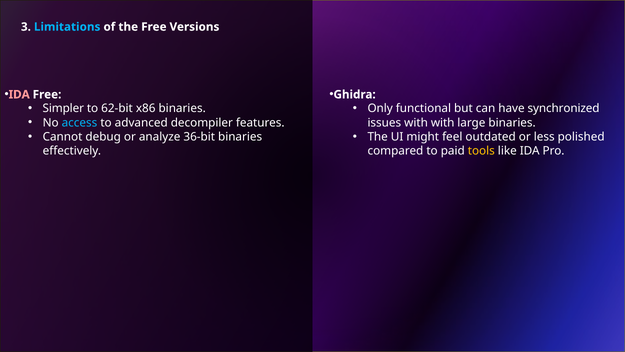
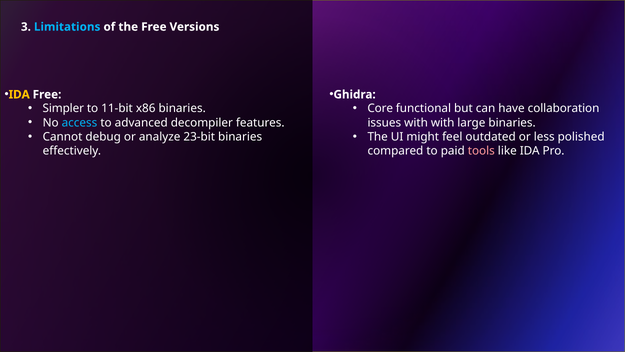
IDA colour: pink -> yellow (19, 94)
62-bit: 62-bit -> 11-bit (117, 108)
Only: Only -> Core (380, 108)
synchronized: synchronized -> collaboration (564, 108)
36-bit: 36-bit -> 23-bit (199, 137)
tools colour: yellow -> pink (481, 151)
